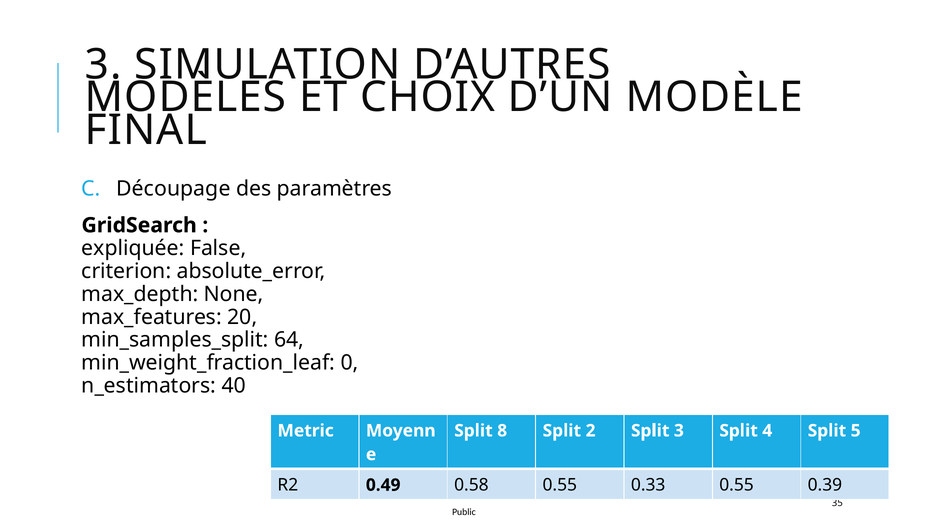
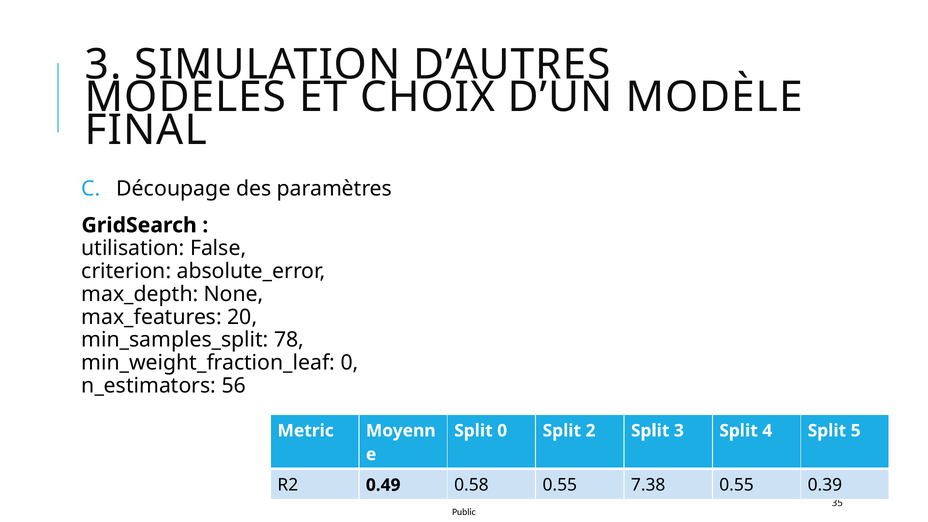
expliquée: expliquée -> utilisation (133, 248)
64: 64 -> 78 (289, 340)
40: 40 -> 56 (234, 386)
Split 8: 8 -> 0 (502, 431)
0.33: 0.33 -> 7.38 (648, 485)
